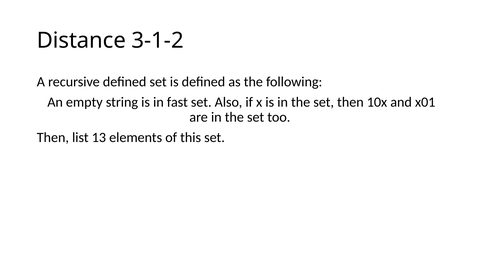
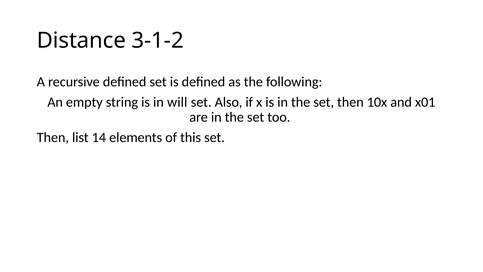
fast: fast -> will (177, 102)
13: 13 -> 14 (99, 137)
